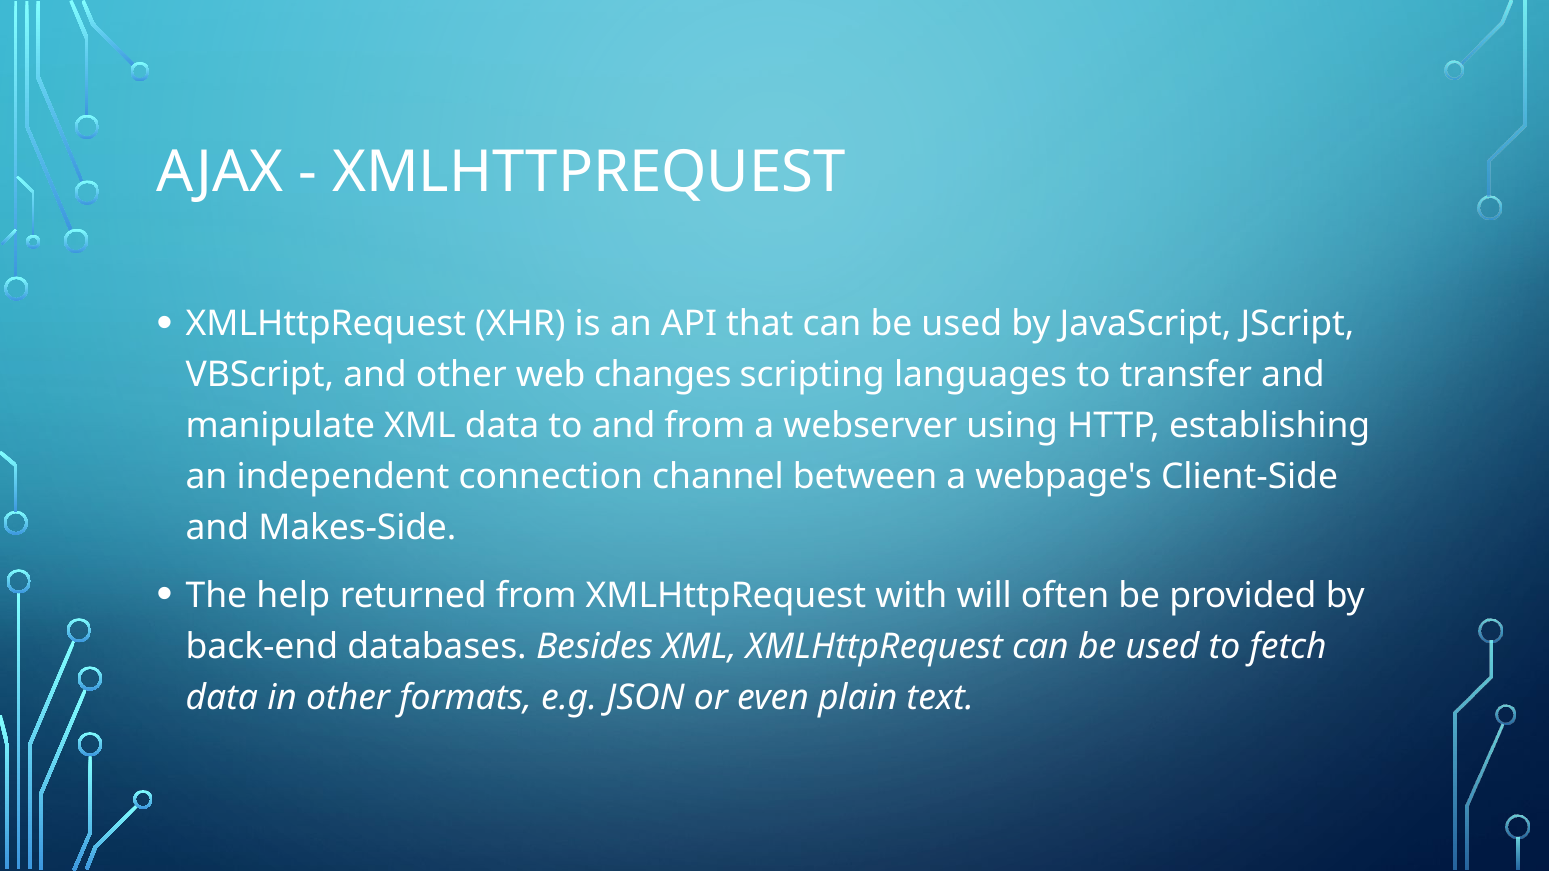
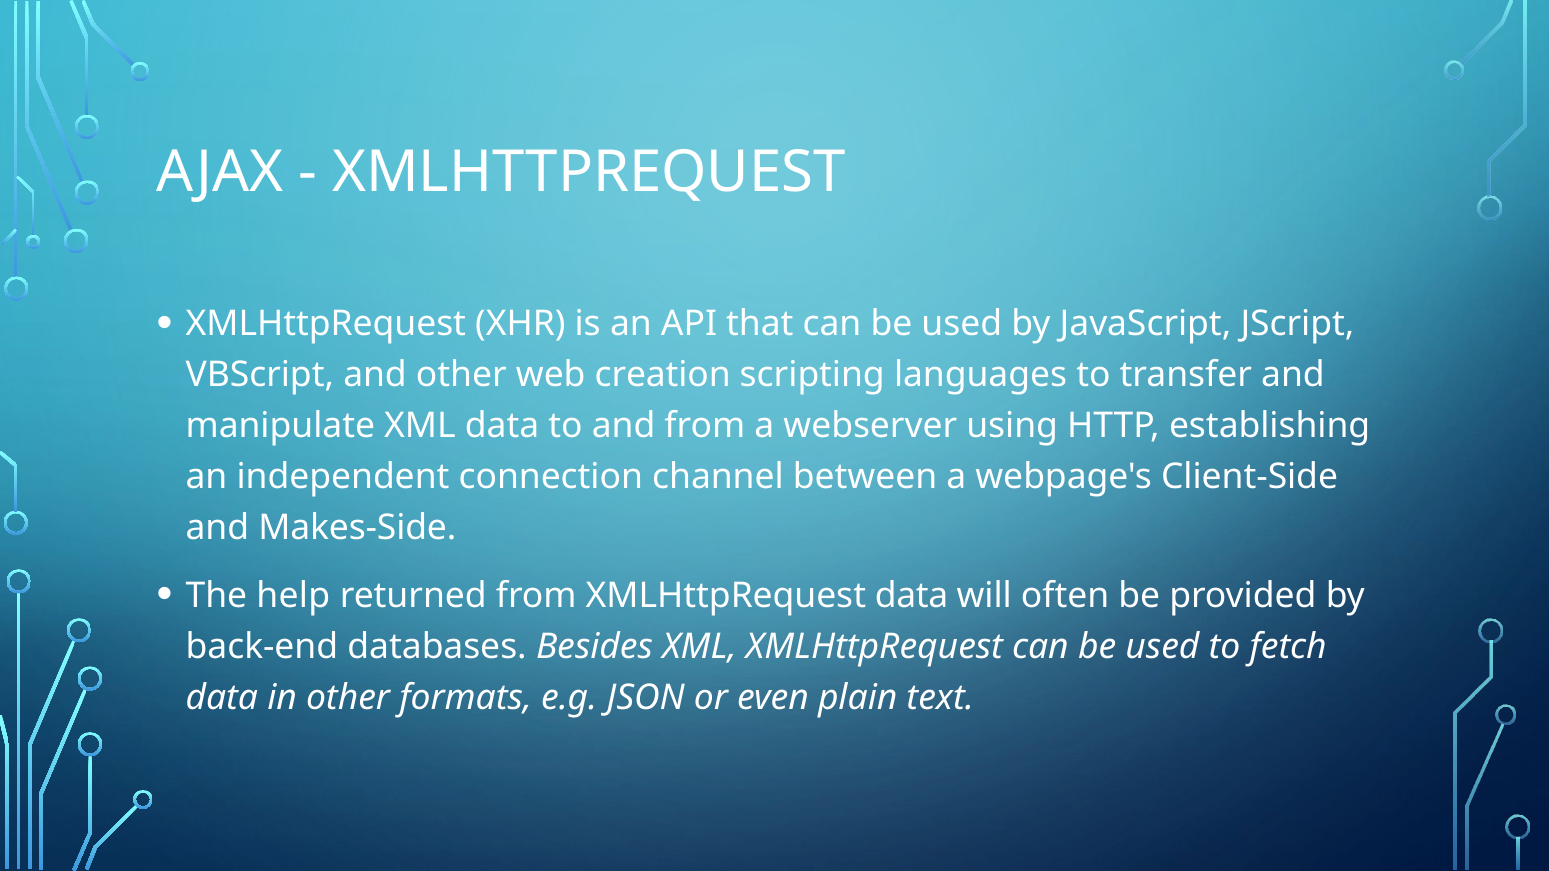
changes: changes -> creation (663, 375)
XMLHttpRequest with: with -> data (912, 596)
